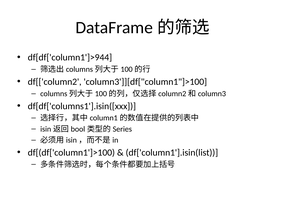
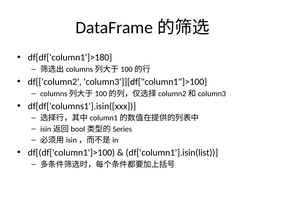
df[df['column1']>944: df[df['column1']>944 -> df[df['column1']>180 (70, 58)
